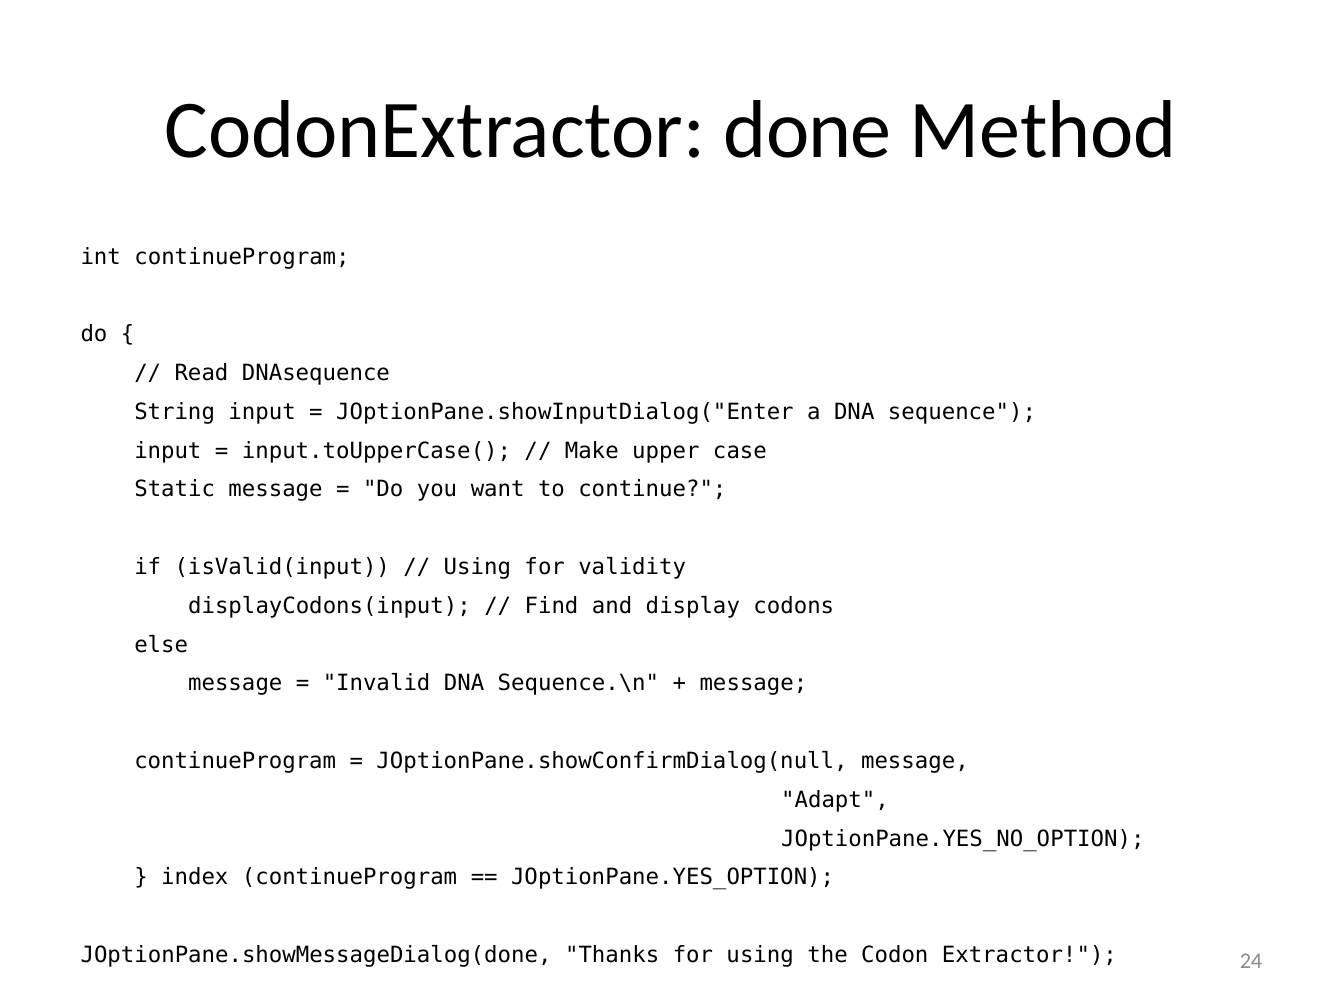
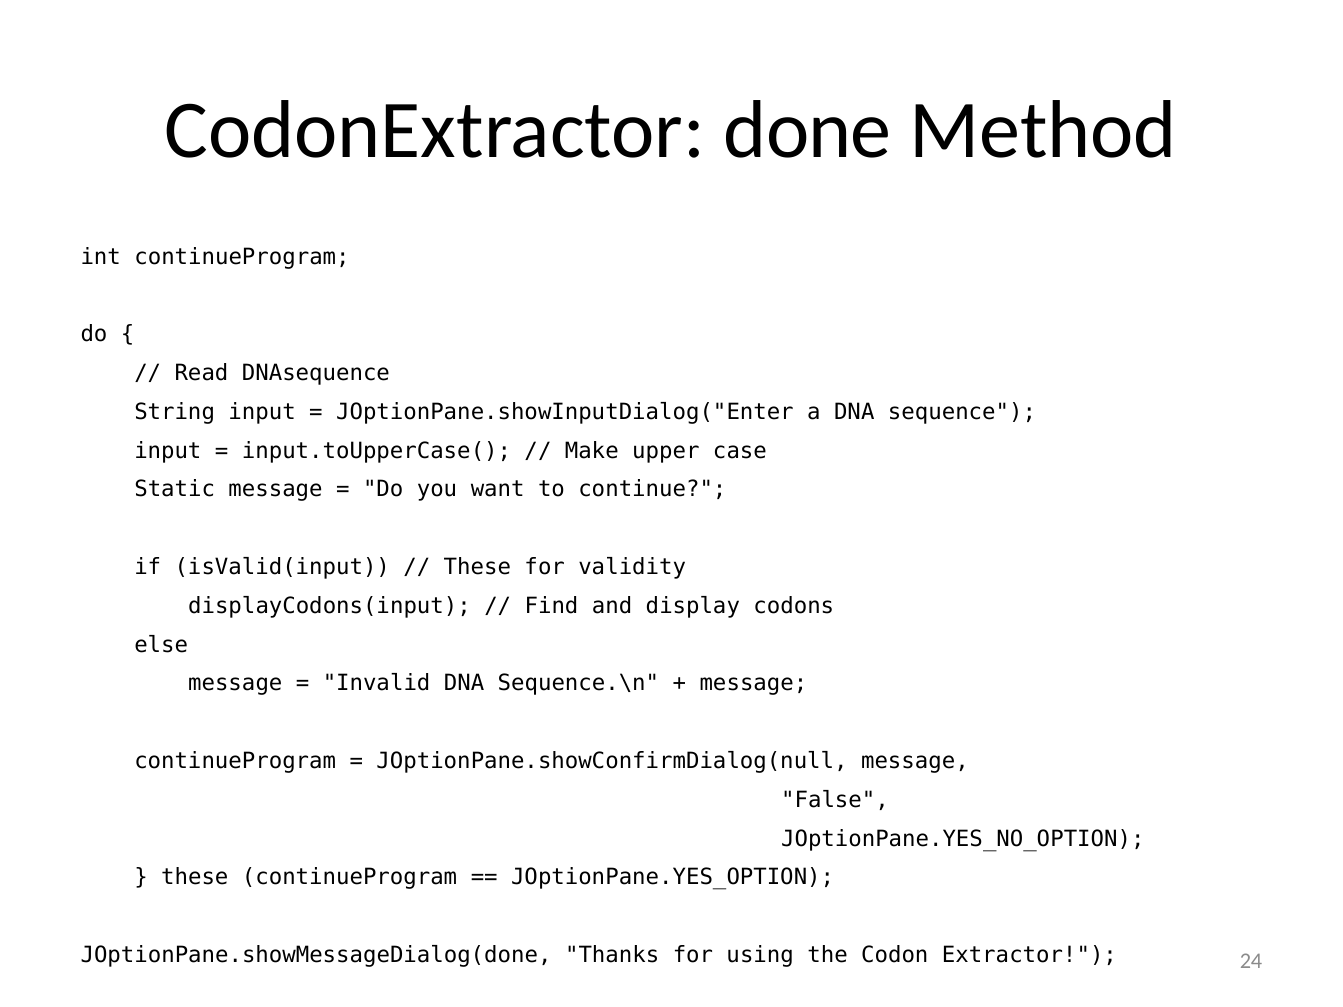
Using: Using -> These (477, 567)
Adapt: Adapt -> False (835, 800)
index: index -> these (195, 878)
